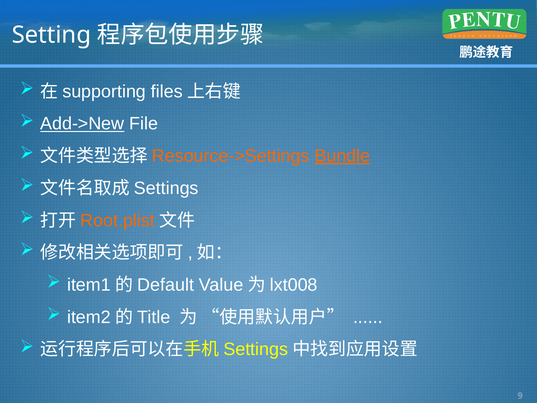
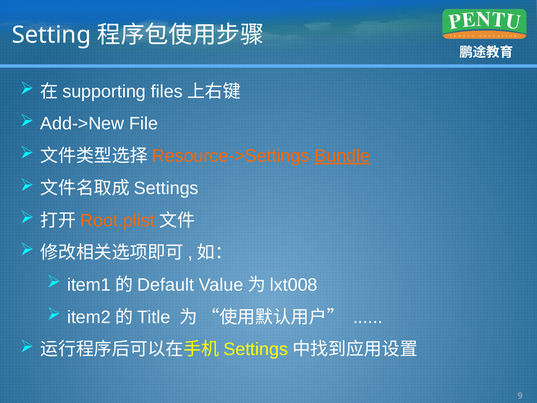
Add->New underline: present -> none (82, 124)
